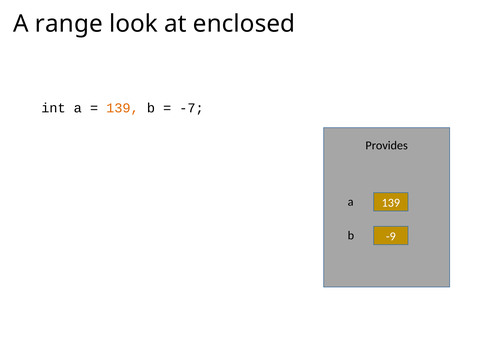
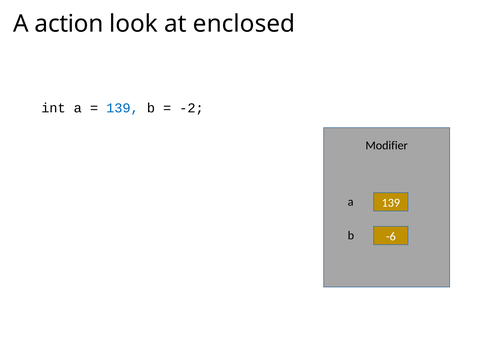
range: range -> action (69, 24)
139 colour: orange -> blue (122, 108)
-7: -7 -> -2 (191, 108)
Provides: Provides -> Modifier (387, 146)
-9: -9 -> -6 (391, 237)
